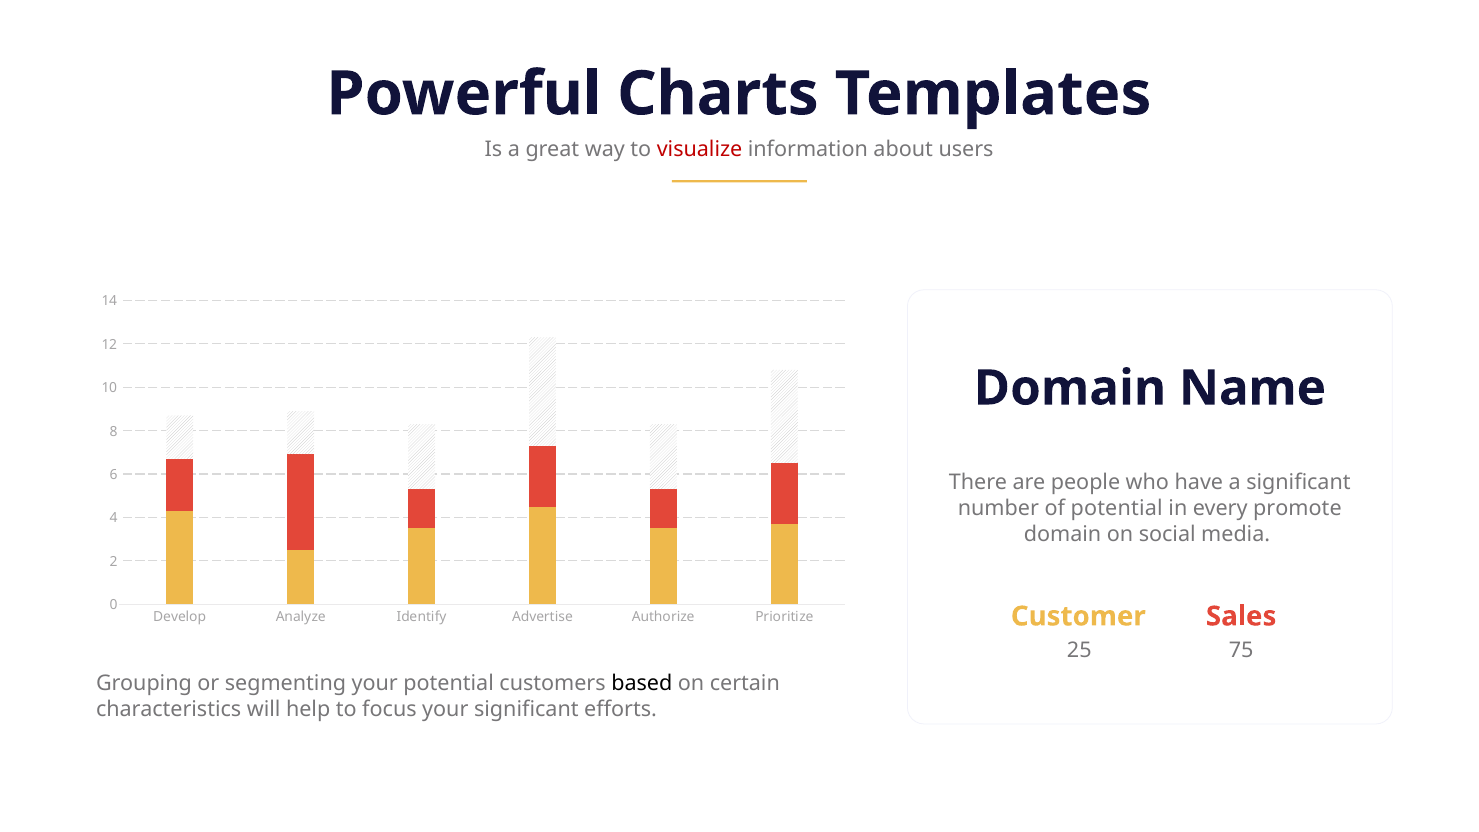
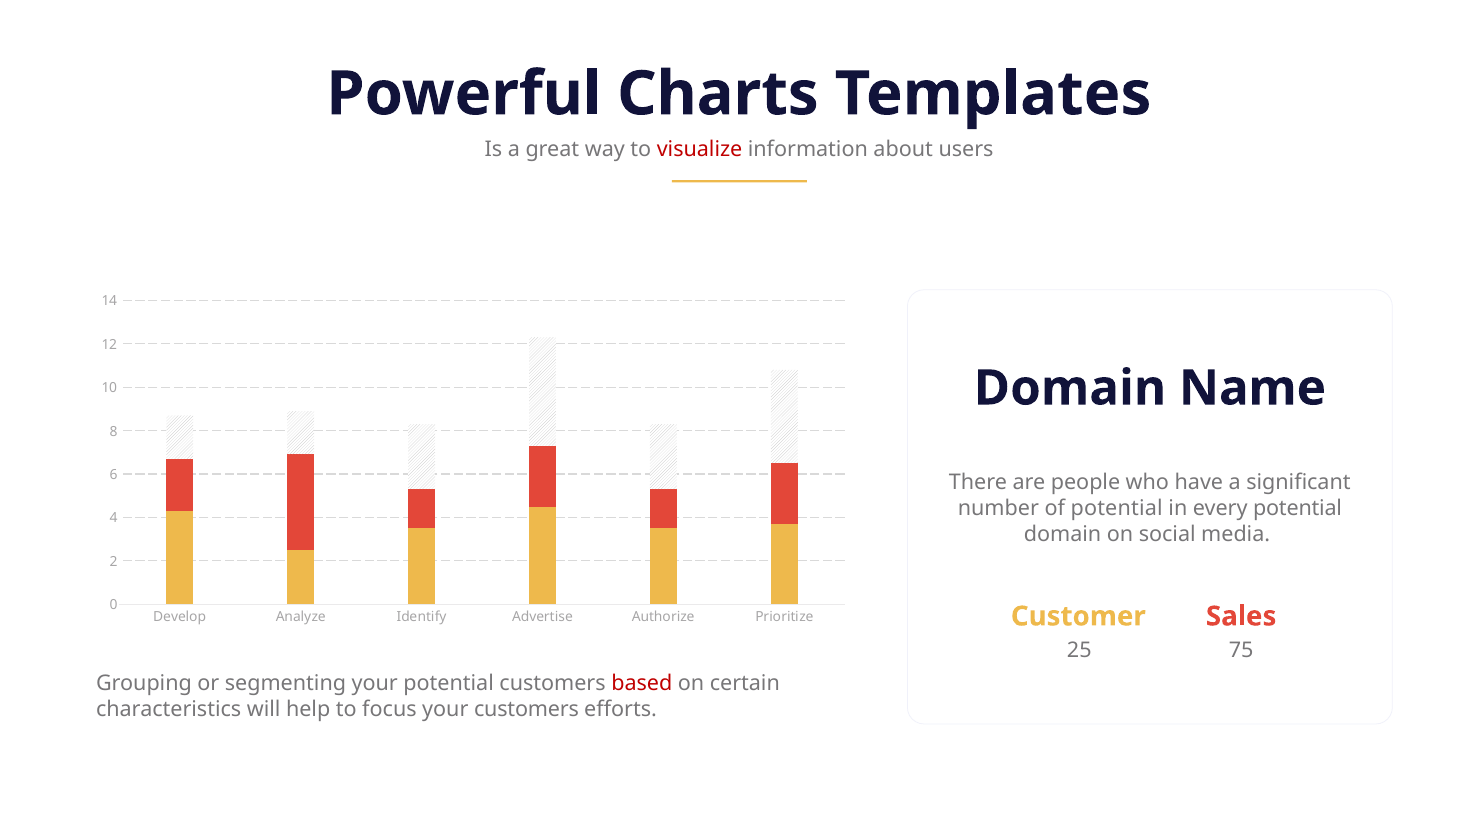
every promote: promote -> potential (1298, 508)
based colour: black -> red (642, 683)
your significant: significant -> customers (526, 709)
